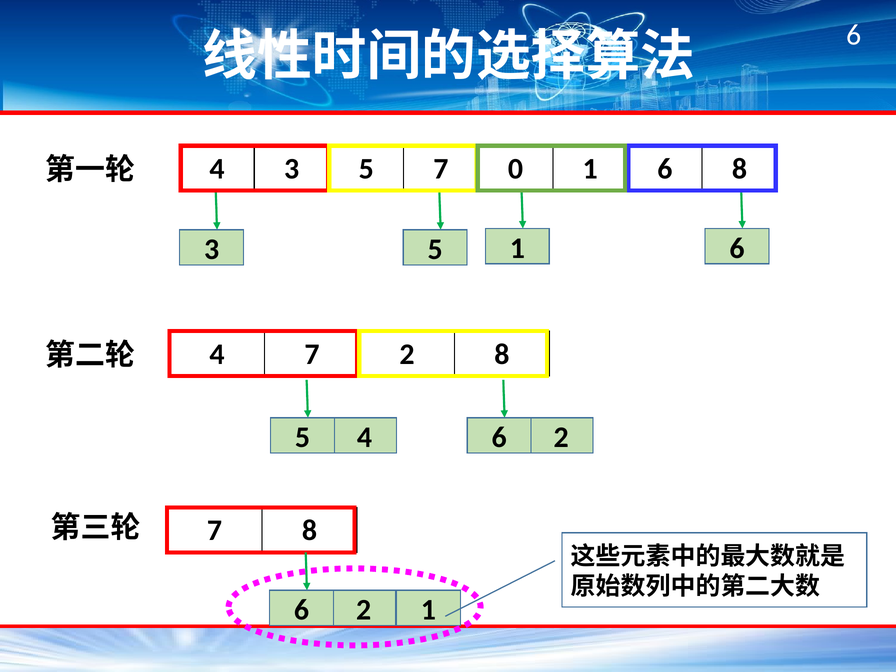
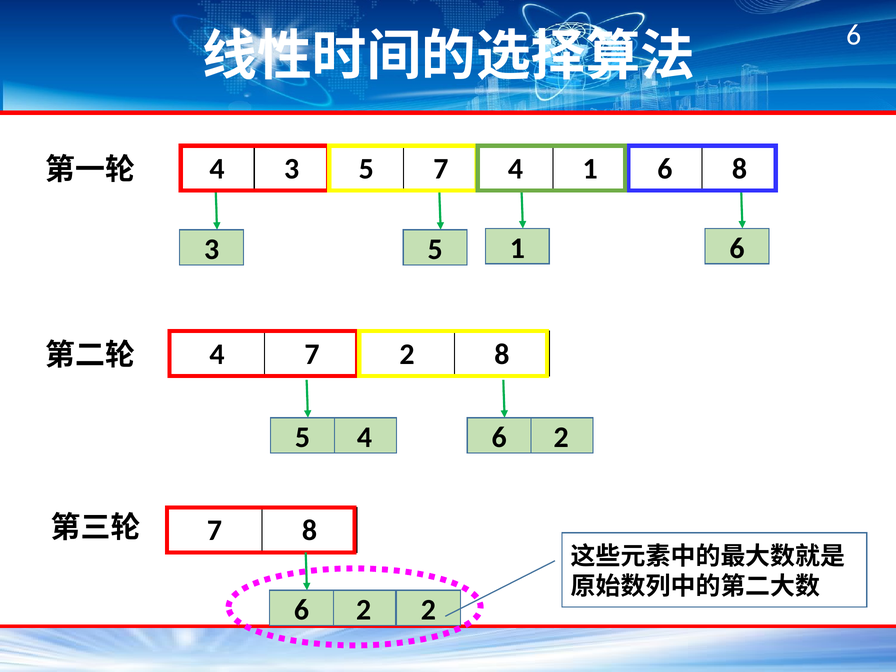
7 0: 0 -> 4 (516, 169)
6 1: 1 -> 2 (428, 610)
